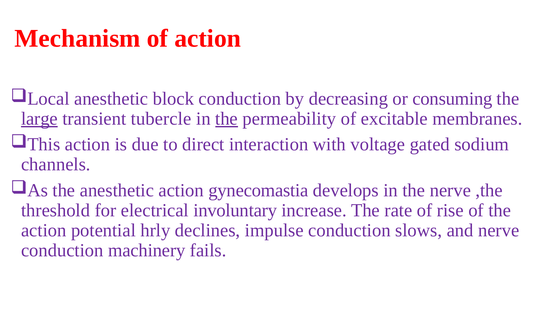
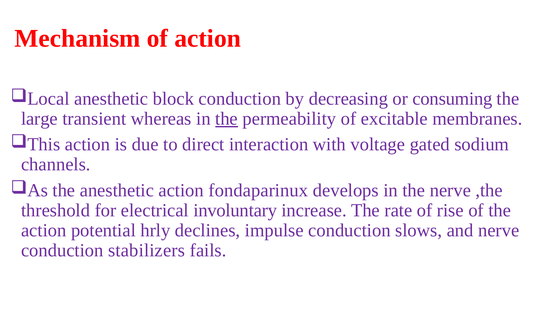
large underline: present -> none (39, 119)
tubercle: tubercle -> whereas (161, 119)
gynecomastia: gynecomastia -> fondaparinux (258, 190)
machinery: machinery -> stabilizers (147, 250)
